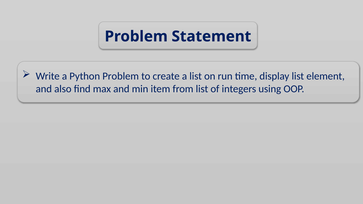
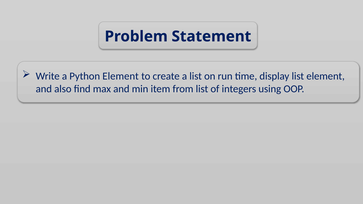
Python Problem: Problem -> Element (121, 76)
